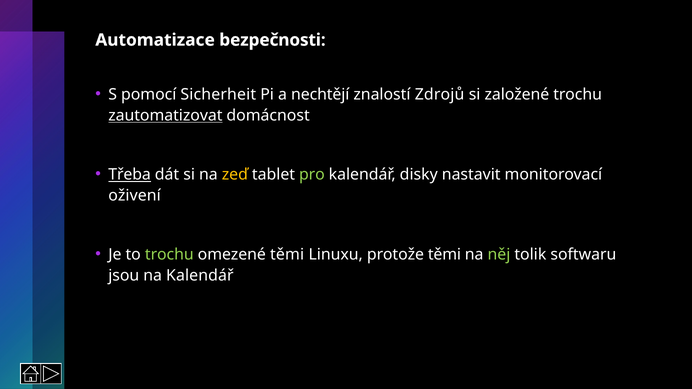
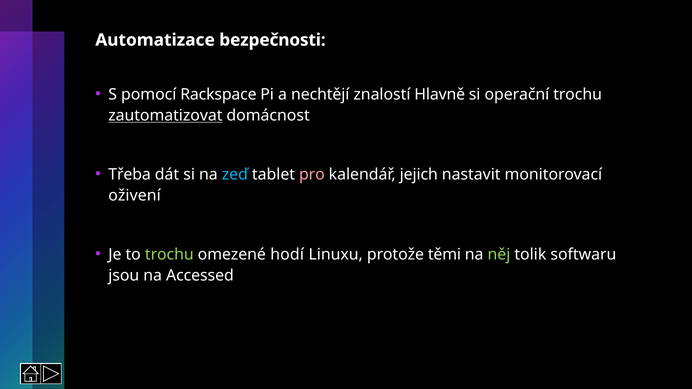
Sicherheit: Sicherheit -> Rackspace (218, 95)
Zdrojů: Zdrojů -> Hlavně (440, 95)
založené: založené -> operační (517, 95)
Třeba underline: present -> none (130, 175)
zeď colour: yellow -> light blue (235, 175)
pro colour: light green -> pink (312, 175)
disky: disky -> jejich (419, 175)
omezené těmi: těmi -> hodí (287, 255)
na Kalendář: Kalendář -> Accessed (200, 276)
